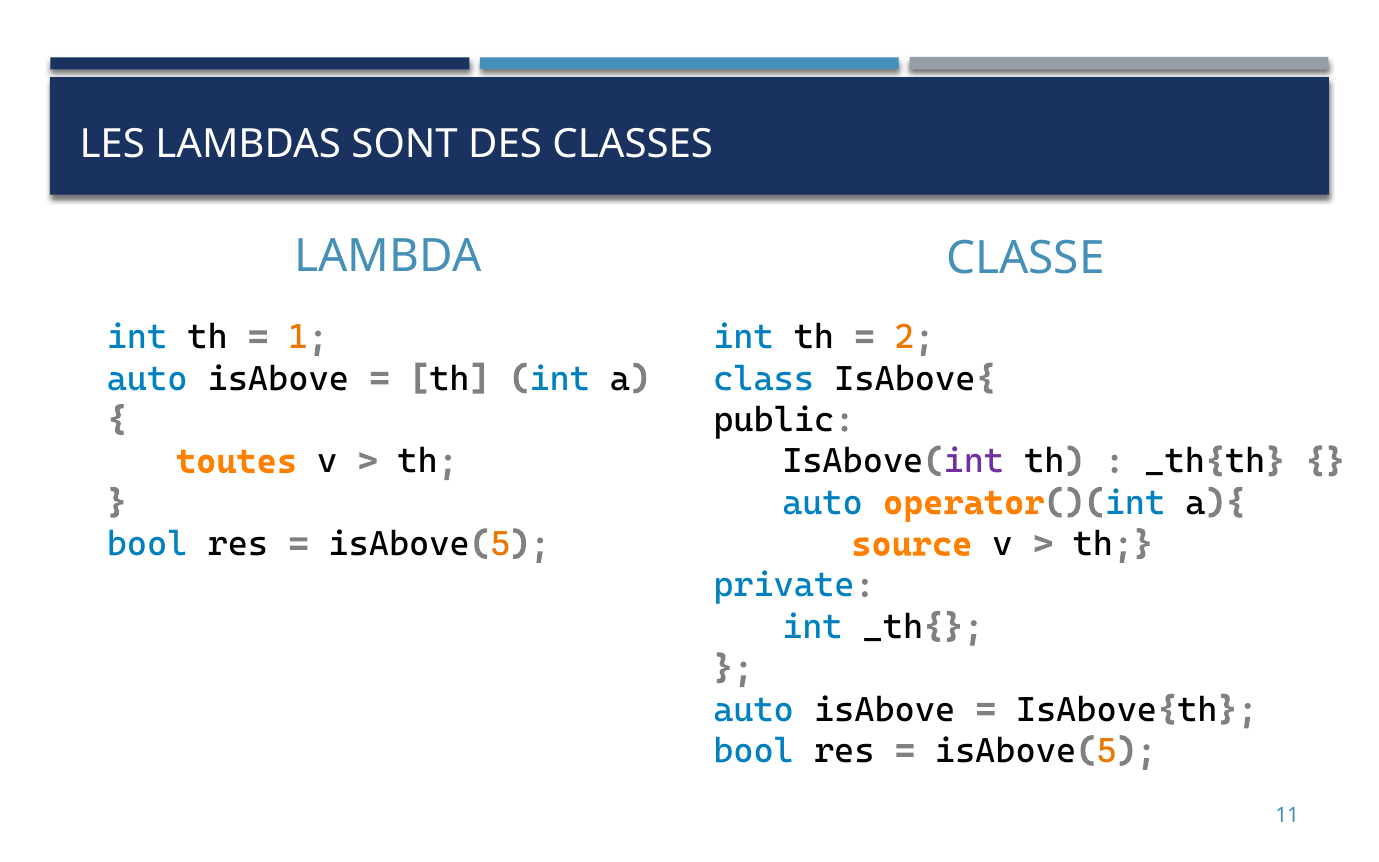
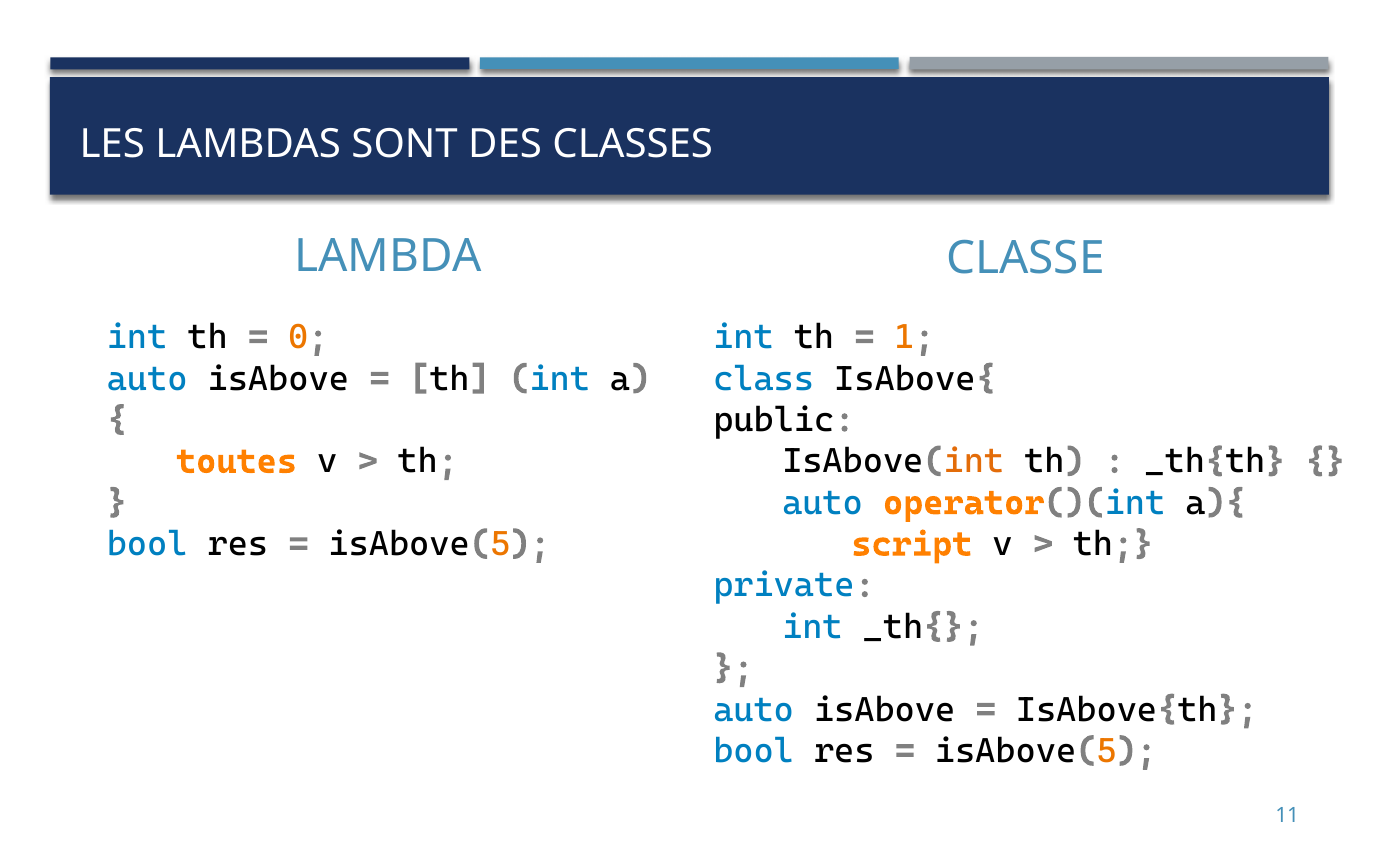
1: 1 -> 0 (298, 337)
2: 2 -> 1 (904, 337)
int colour: purple -> orange (974, 461)
source: source -> script (912, 544)
